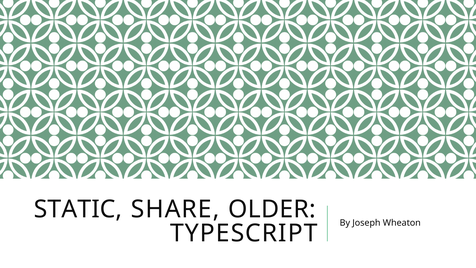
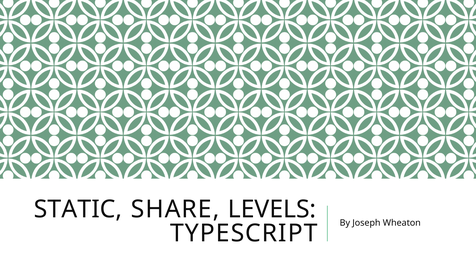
OLDER: OLDER -> LEVELS (272, 209)
